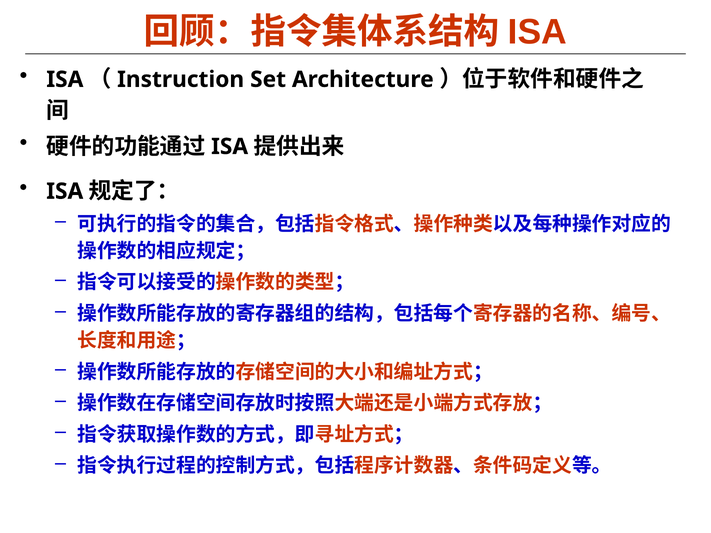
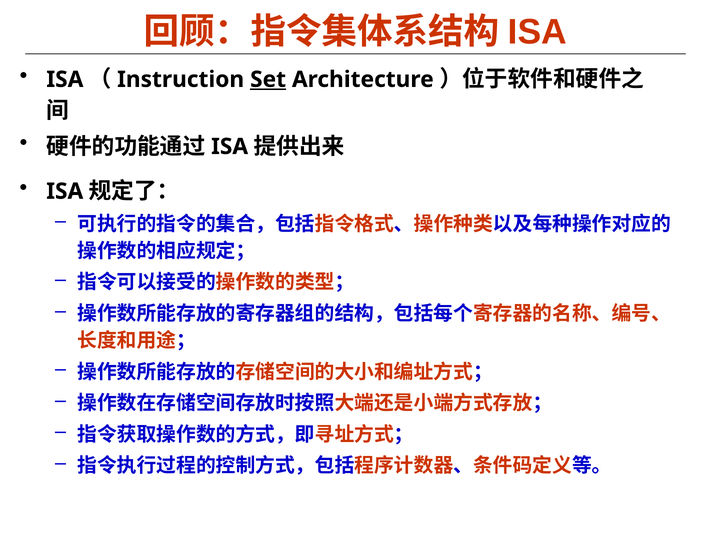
Set underline: none -> present (268, 79)
